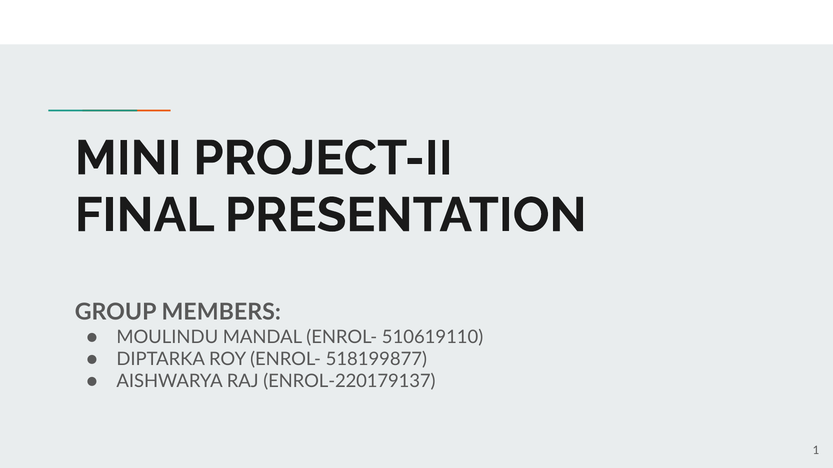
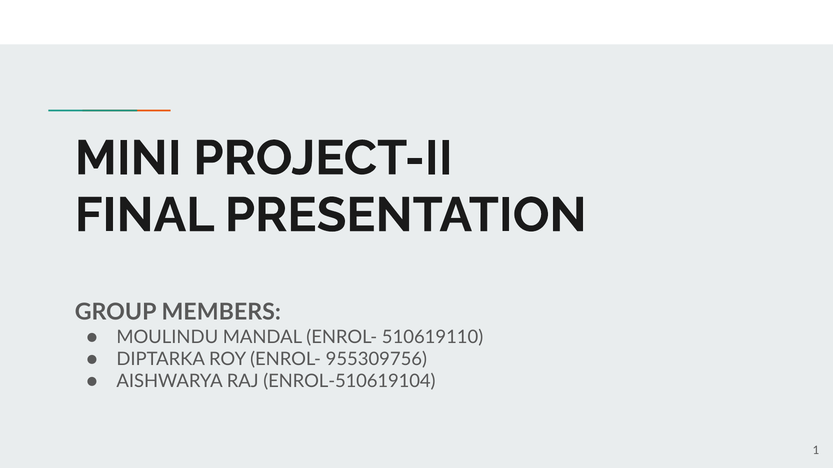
518199877: 518199877 -> 955309756 (376, 359)
ENROL-220179137: ENROL-220179137 -> ENROL-510619104 (349, 382)
